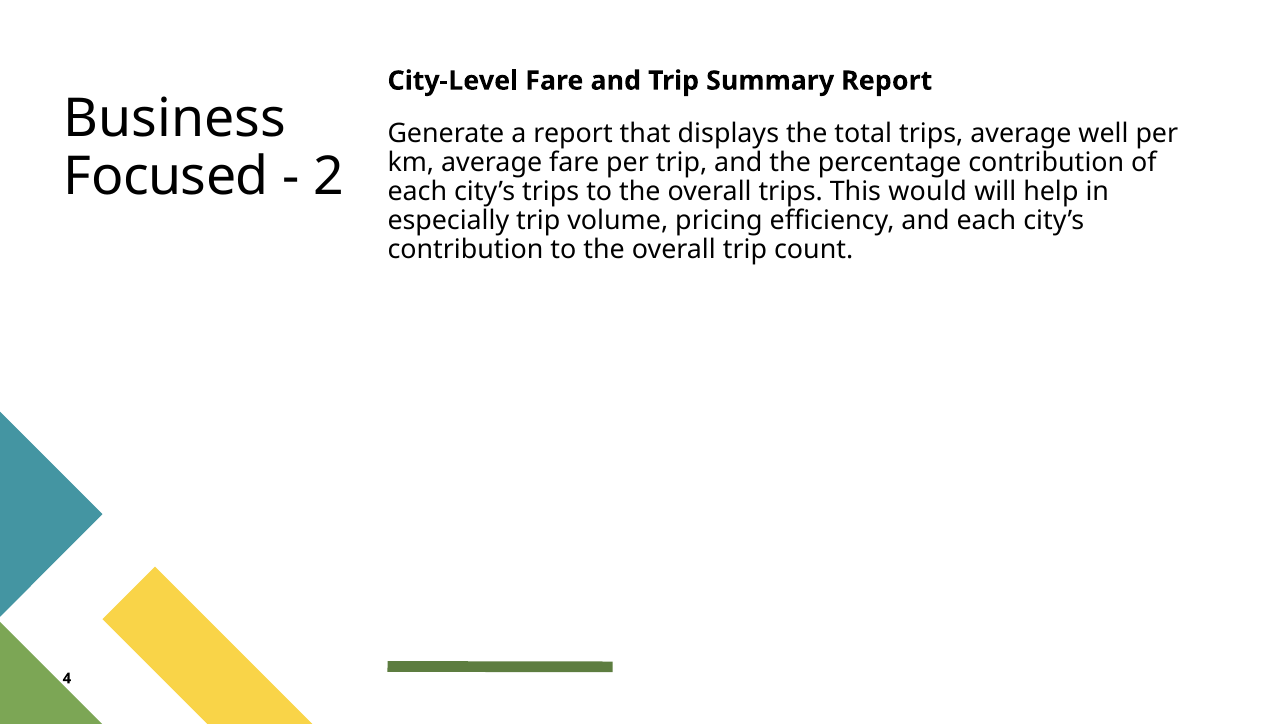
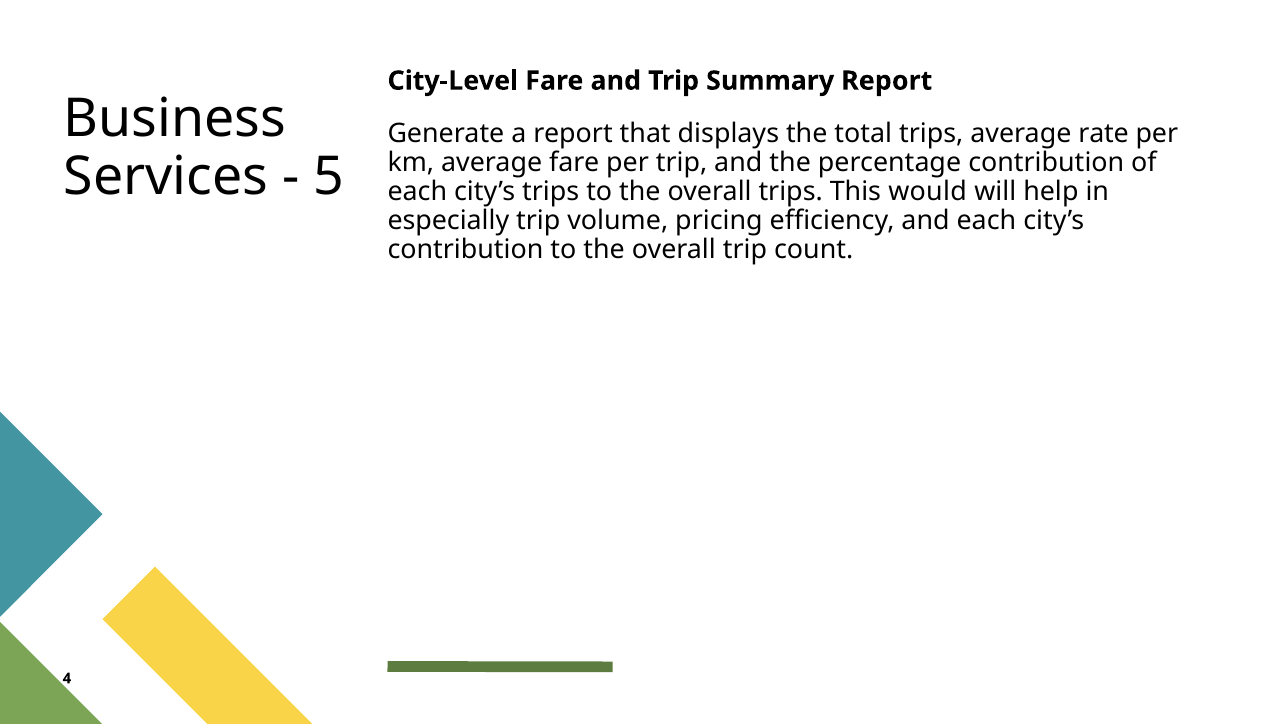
well: well -> rate (1104, 134)
Focused: Focused -> Services (166, 177)
2: 2 -> 5 (329, 177)
